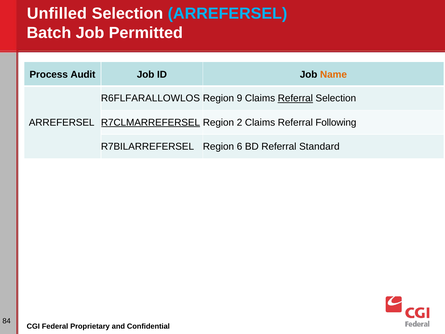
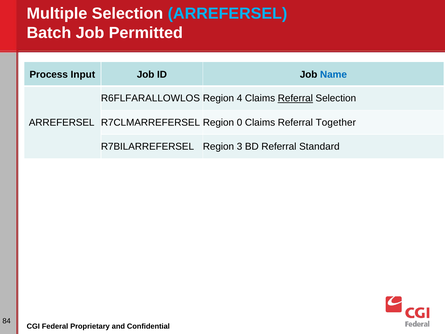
Unfilled: Unfilled -> Multiple (57, 14)
Audit: Audit -> Input (83, 75)
Name colour: orange -> blue (333, 75)
9: 9 -> 4 (240, 98)
R7CLMARREFERSEL underline: present -> none (150, 122)
2: 2 -> 0 (240, 122)
Following: Following -> Together (336, 122)
6: 6 -> 3 (240, 147)
